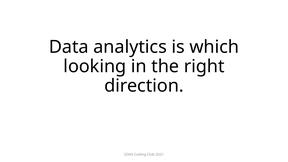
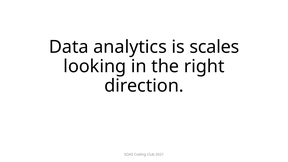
which: which -> scales (214, 47)
